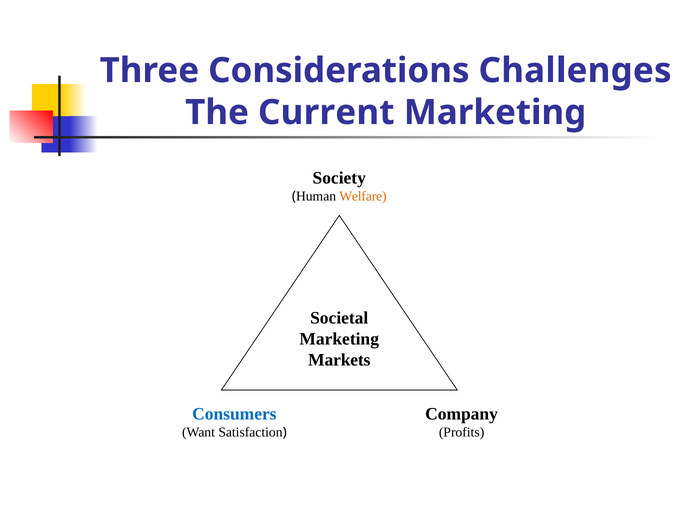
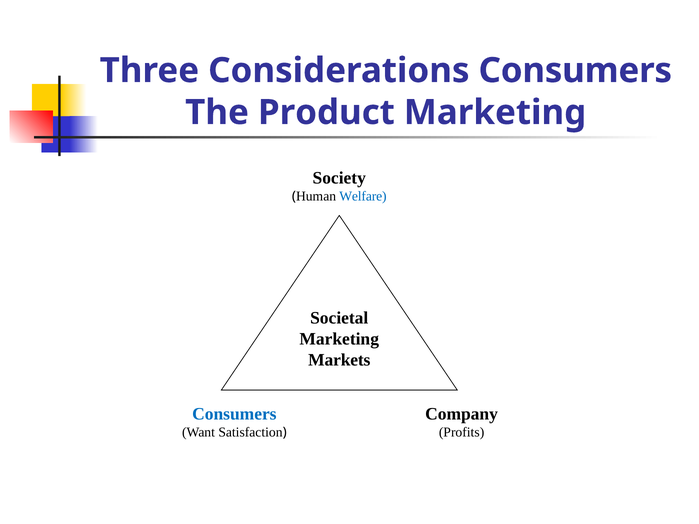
Considerations Challenges: Challenges -> Consumers (575, 71)
Current: Current -> Product (326, 113)
Welfare colour: orange -> blue (363, 197)
